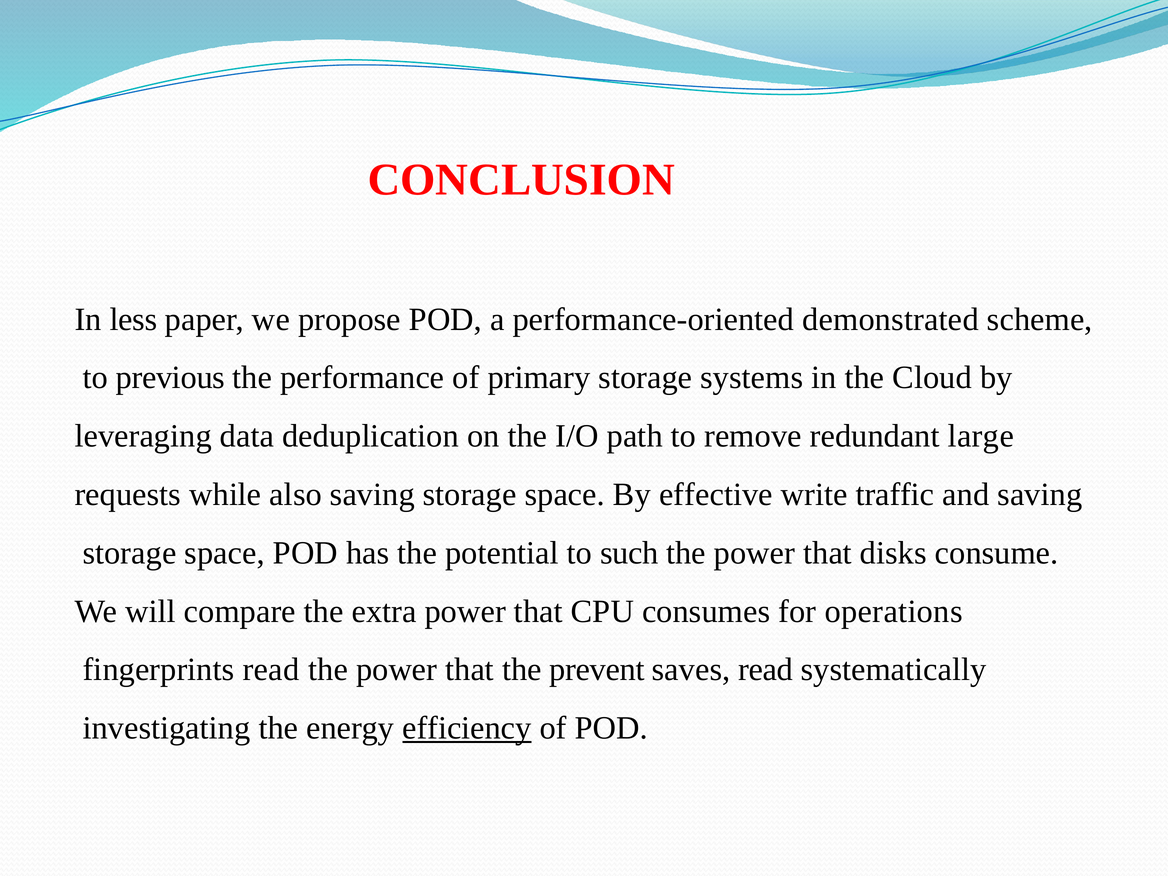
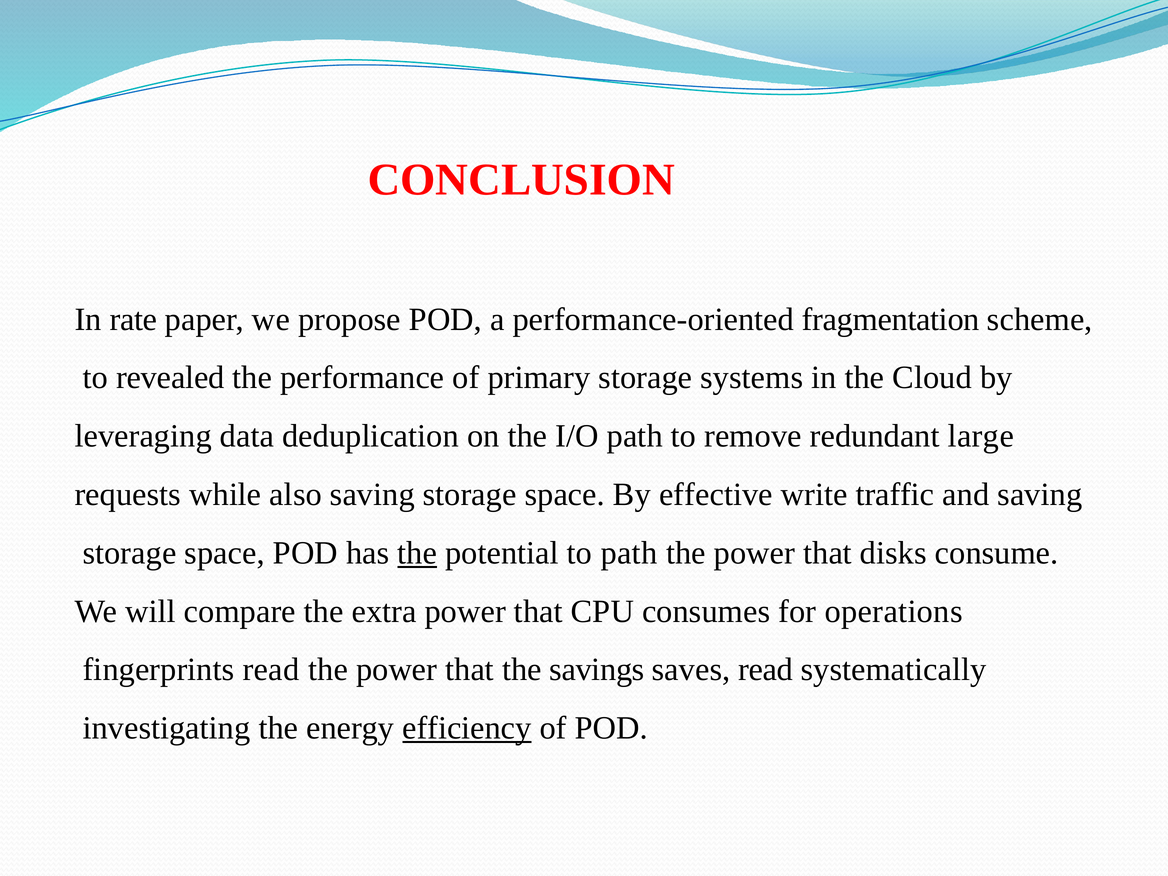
less: less -> rate (133, 319)
demonstrated: demonstrated -> fragmentation (891, 319)
previous: previous -> revealed (170, 378)
the underline: none -> present (417, 553)
to such: such -> path (629, 553)
prevent: prevent -> savings (597, 670)
